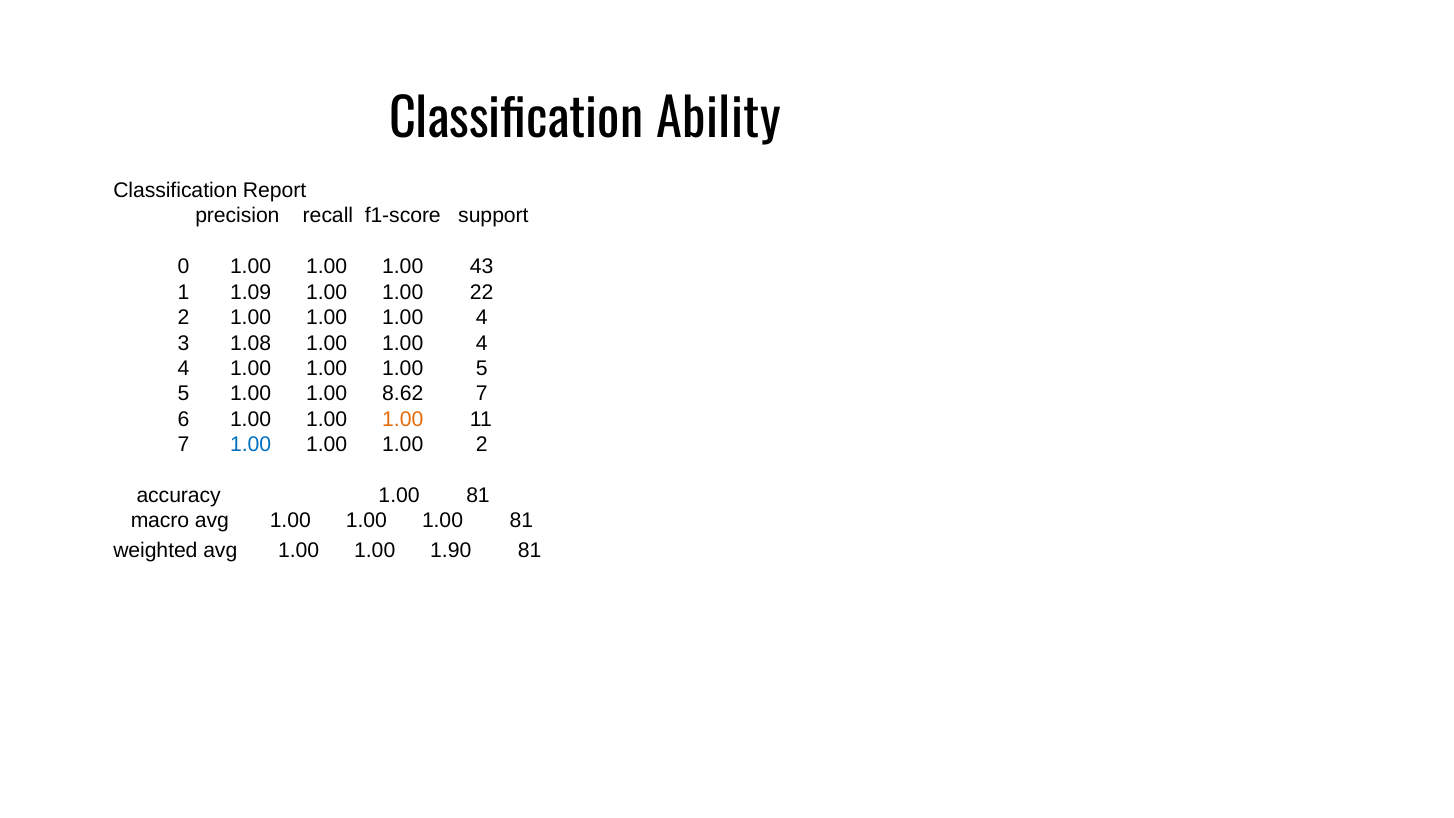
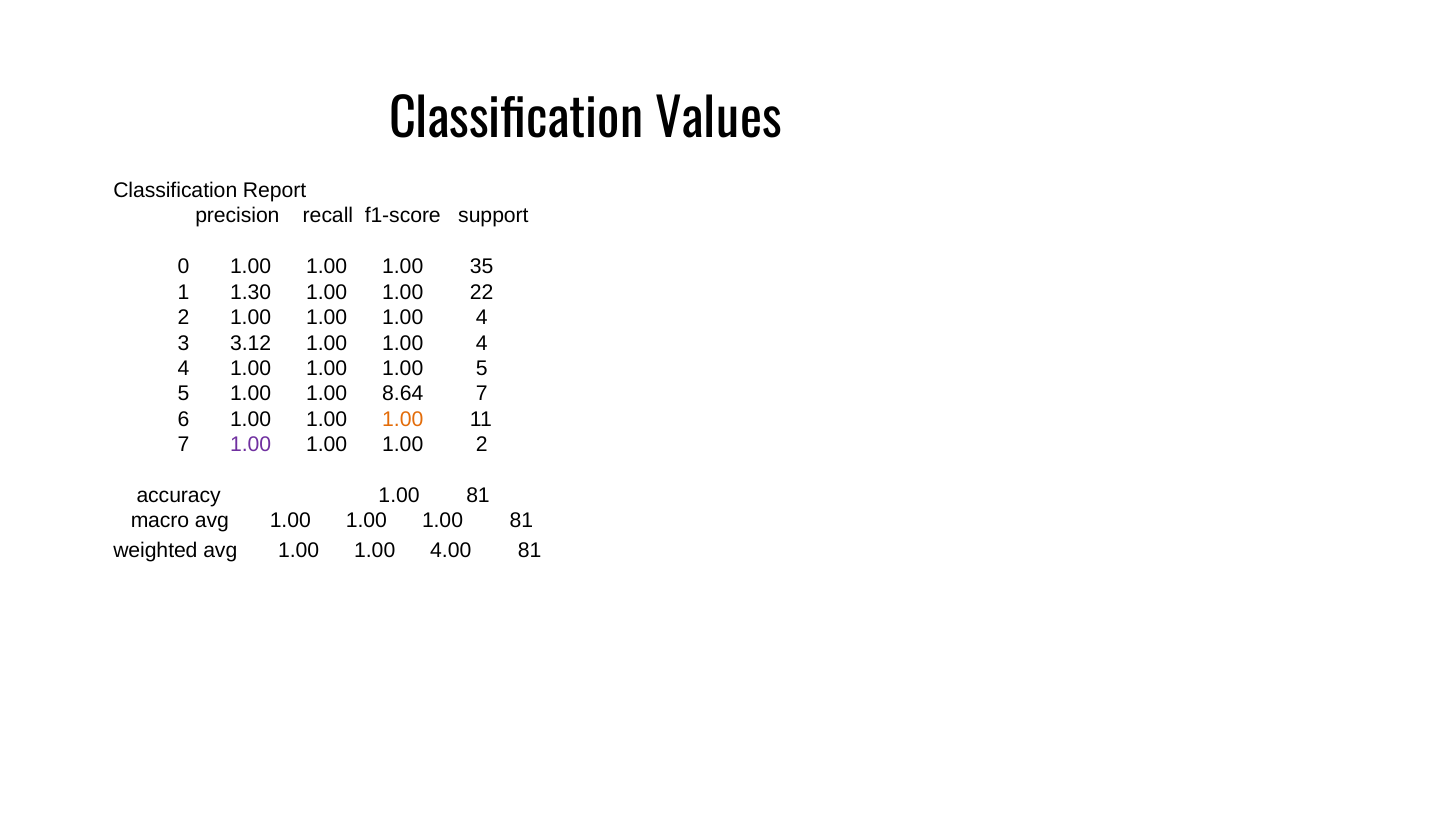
Ability: Ability -> Values (719, 120)
43: 43 -> 35 (482, 267)
1.09: 1.09 -> 1.30 (251, 292)
1.08: 1.08 -> 3.12 (251, 343)
8.62: 8.62 -> 8.64 (403, 394)
1.00 colour: blue -> purple (251, 445)
1.90: 1.90 -> 4.00 (451, 550)
